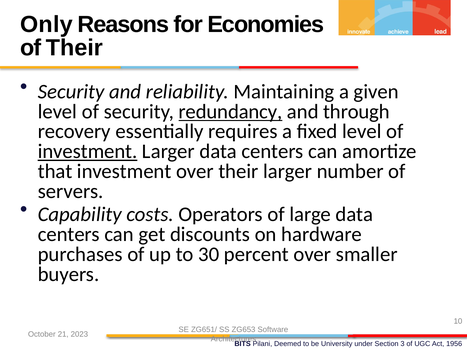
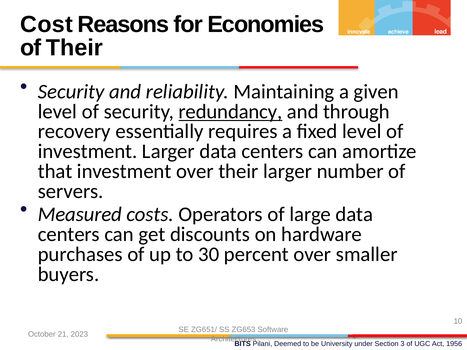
Only: Only -> Cost (47, 25)
investment underline: present -> none (88, 152)
Capability: Capability -> Measured (80, 215)
